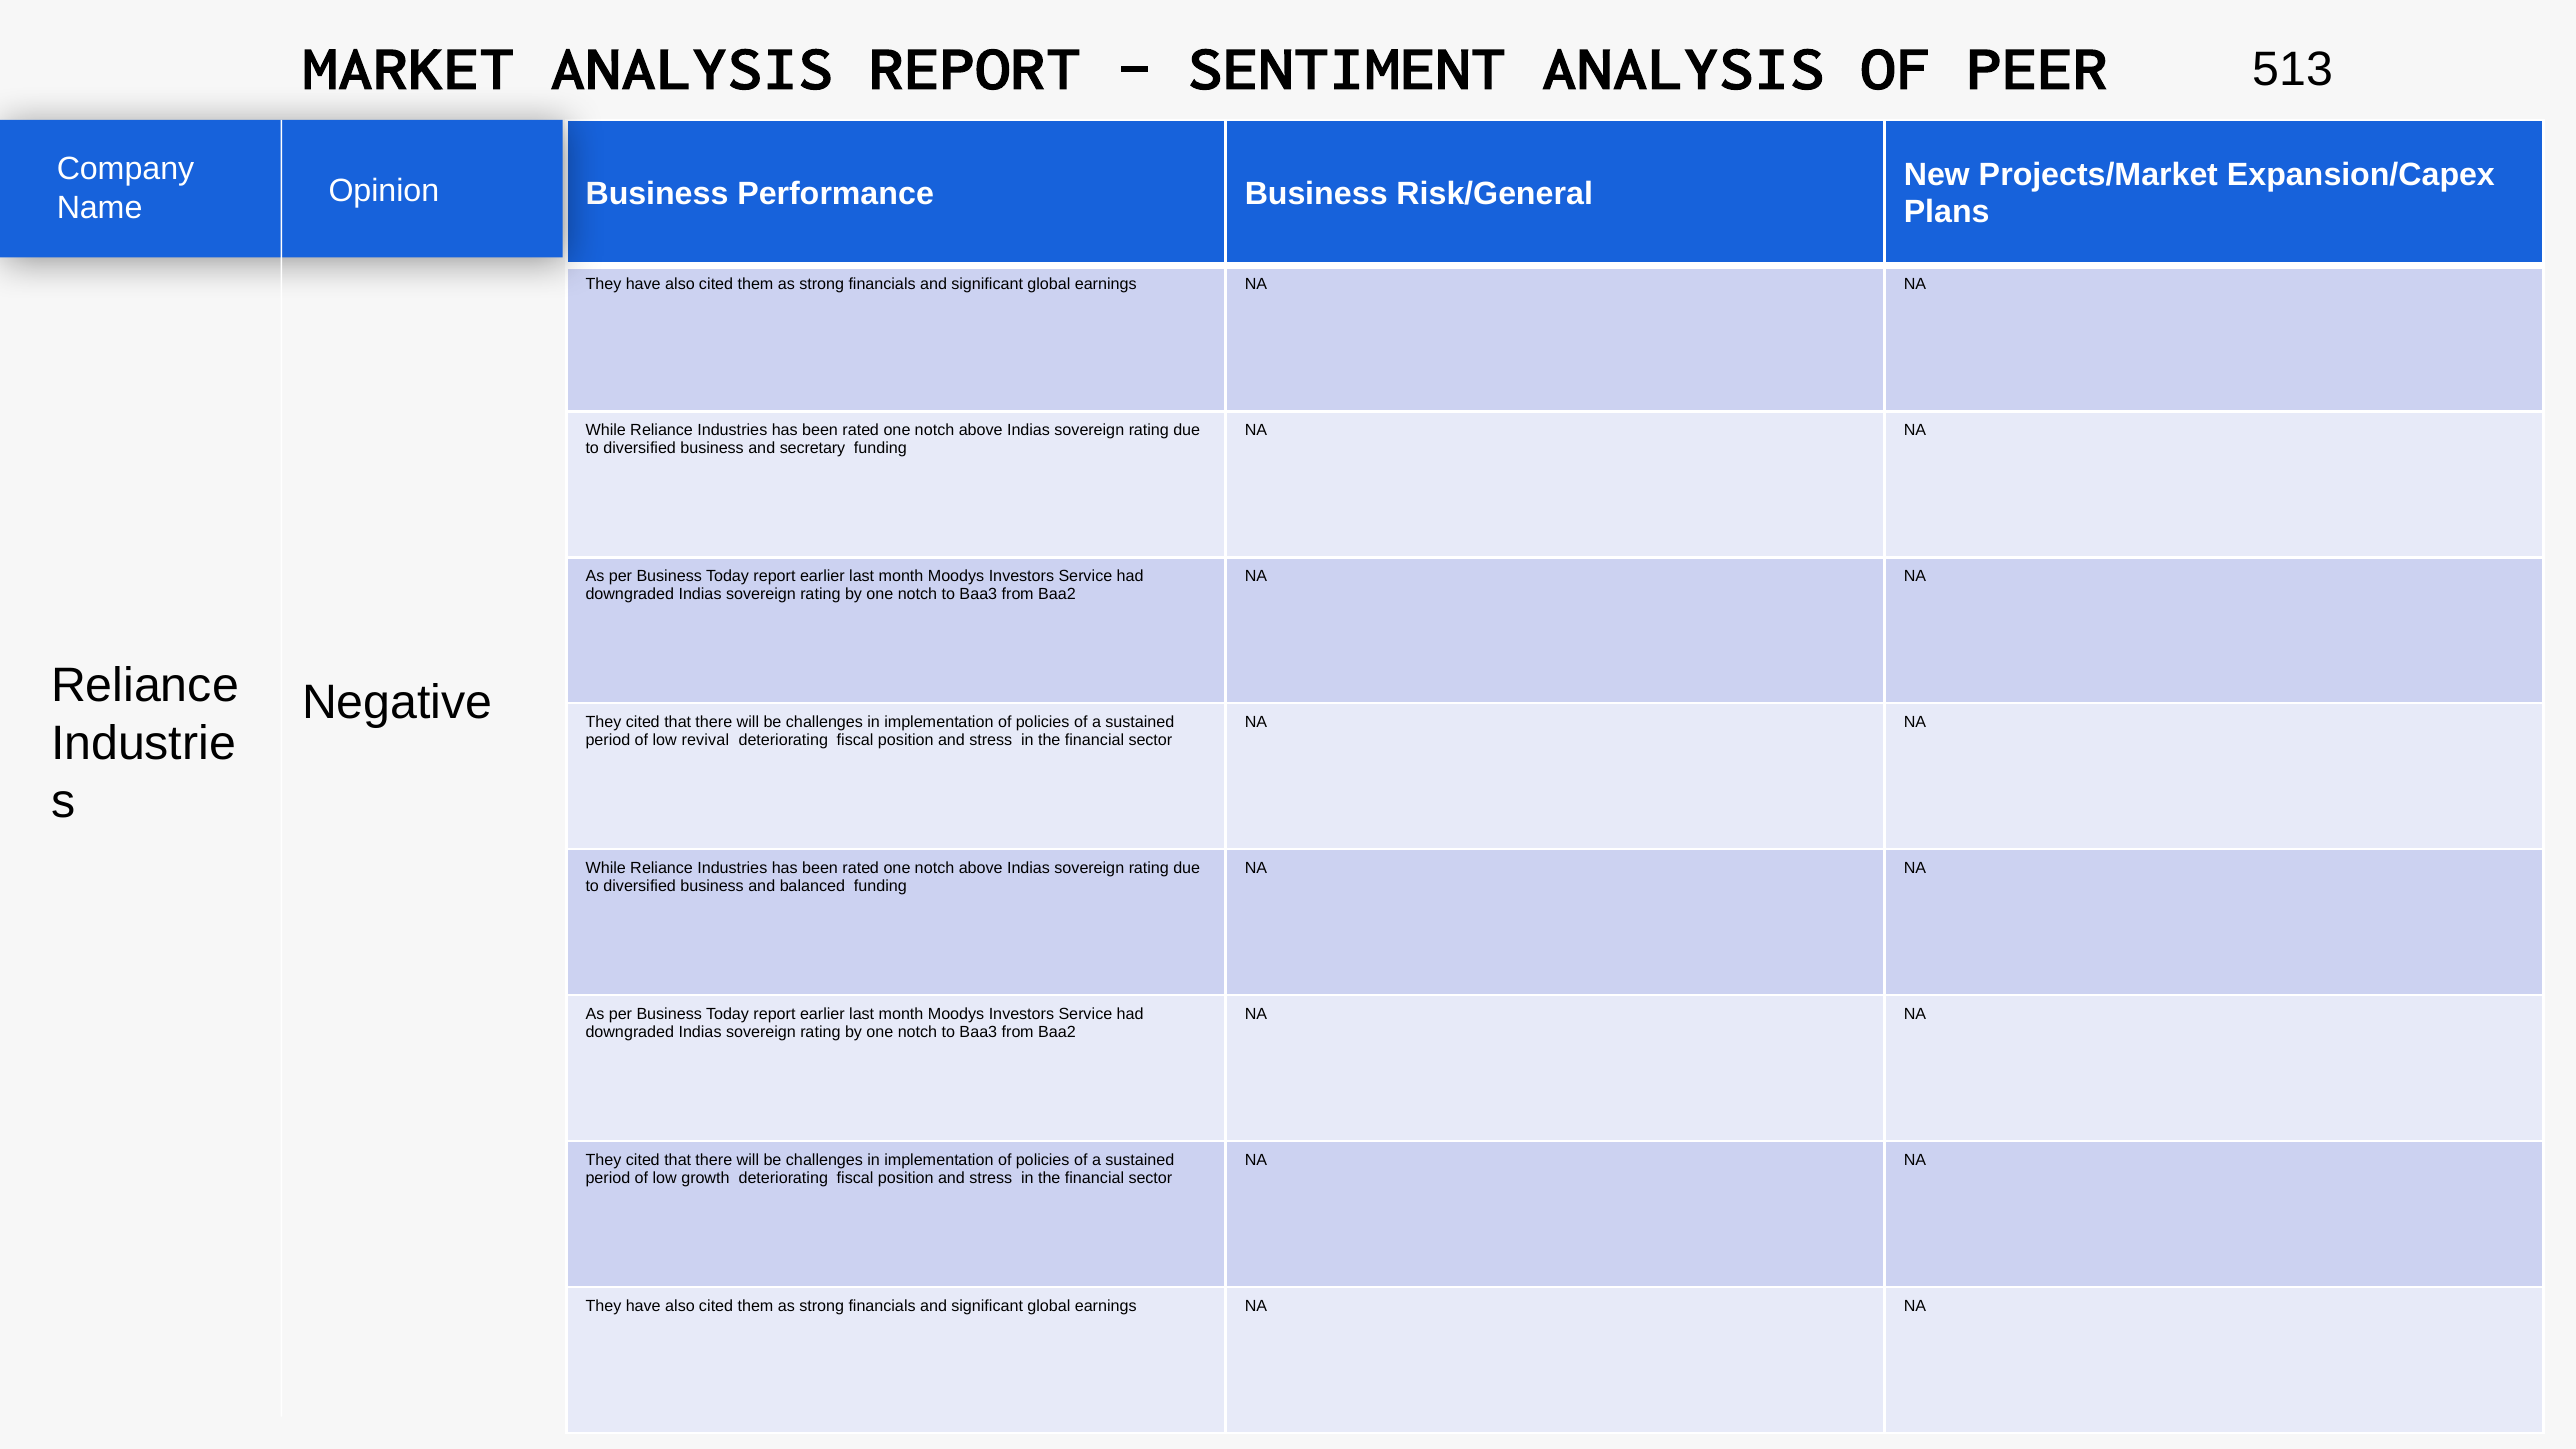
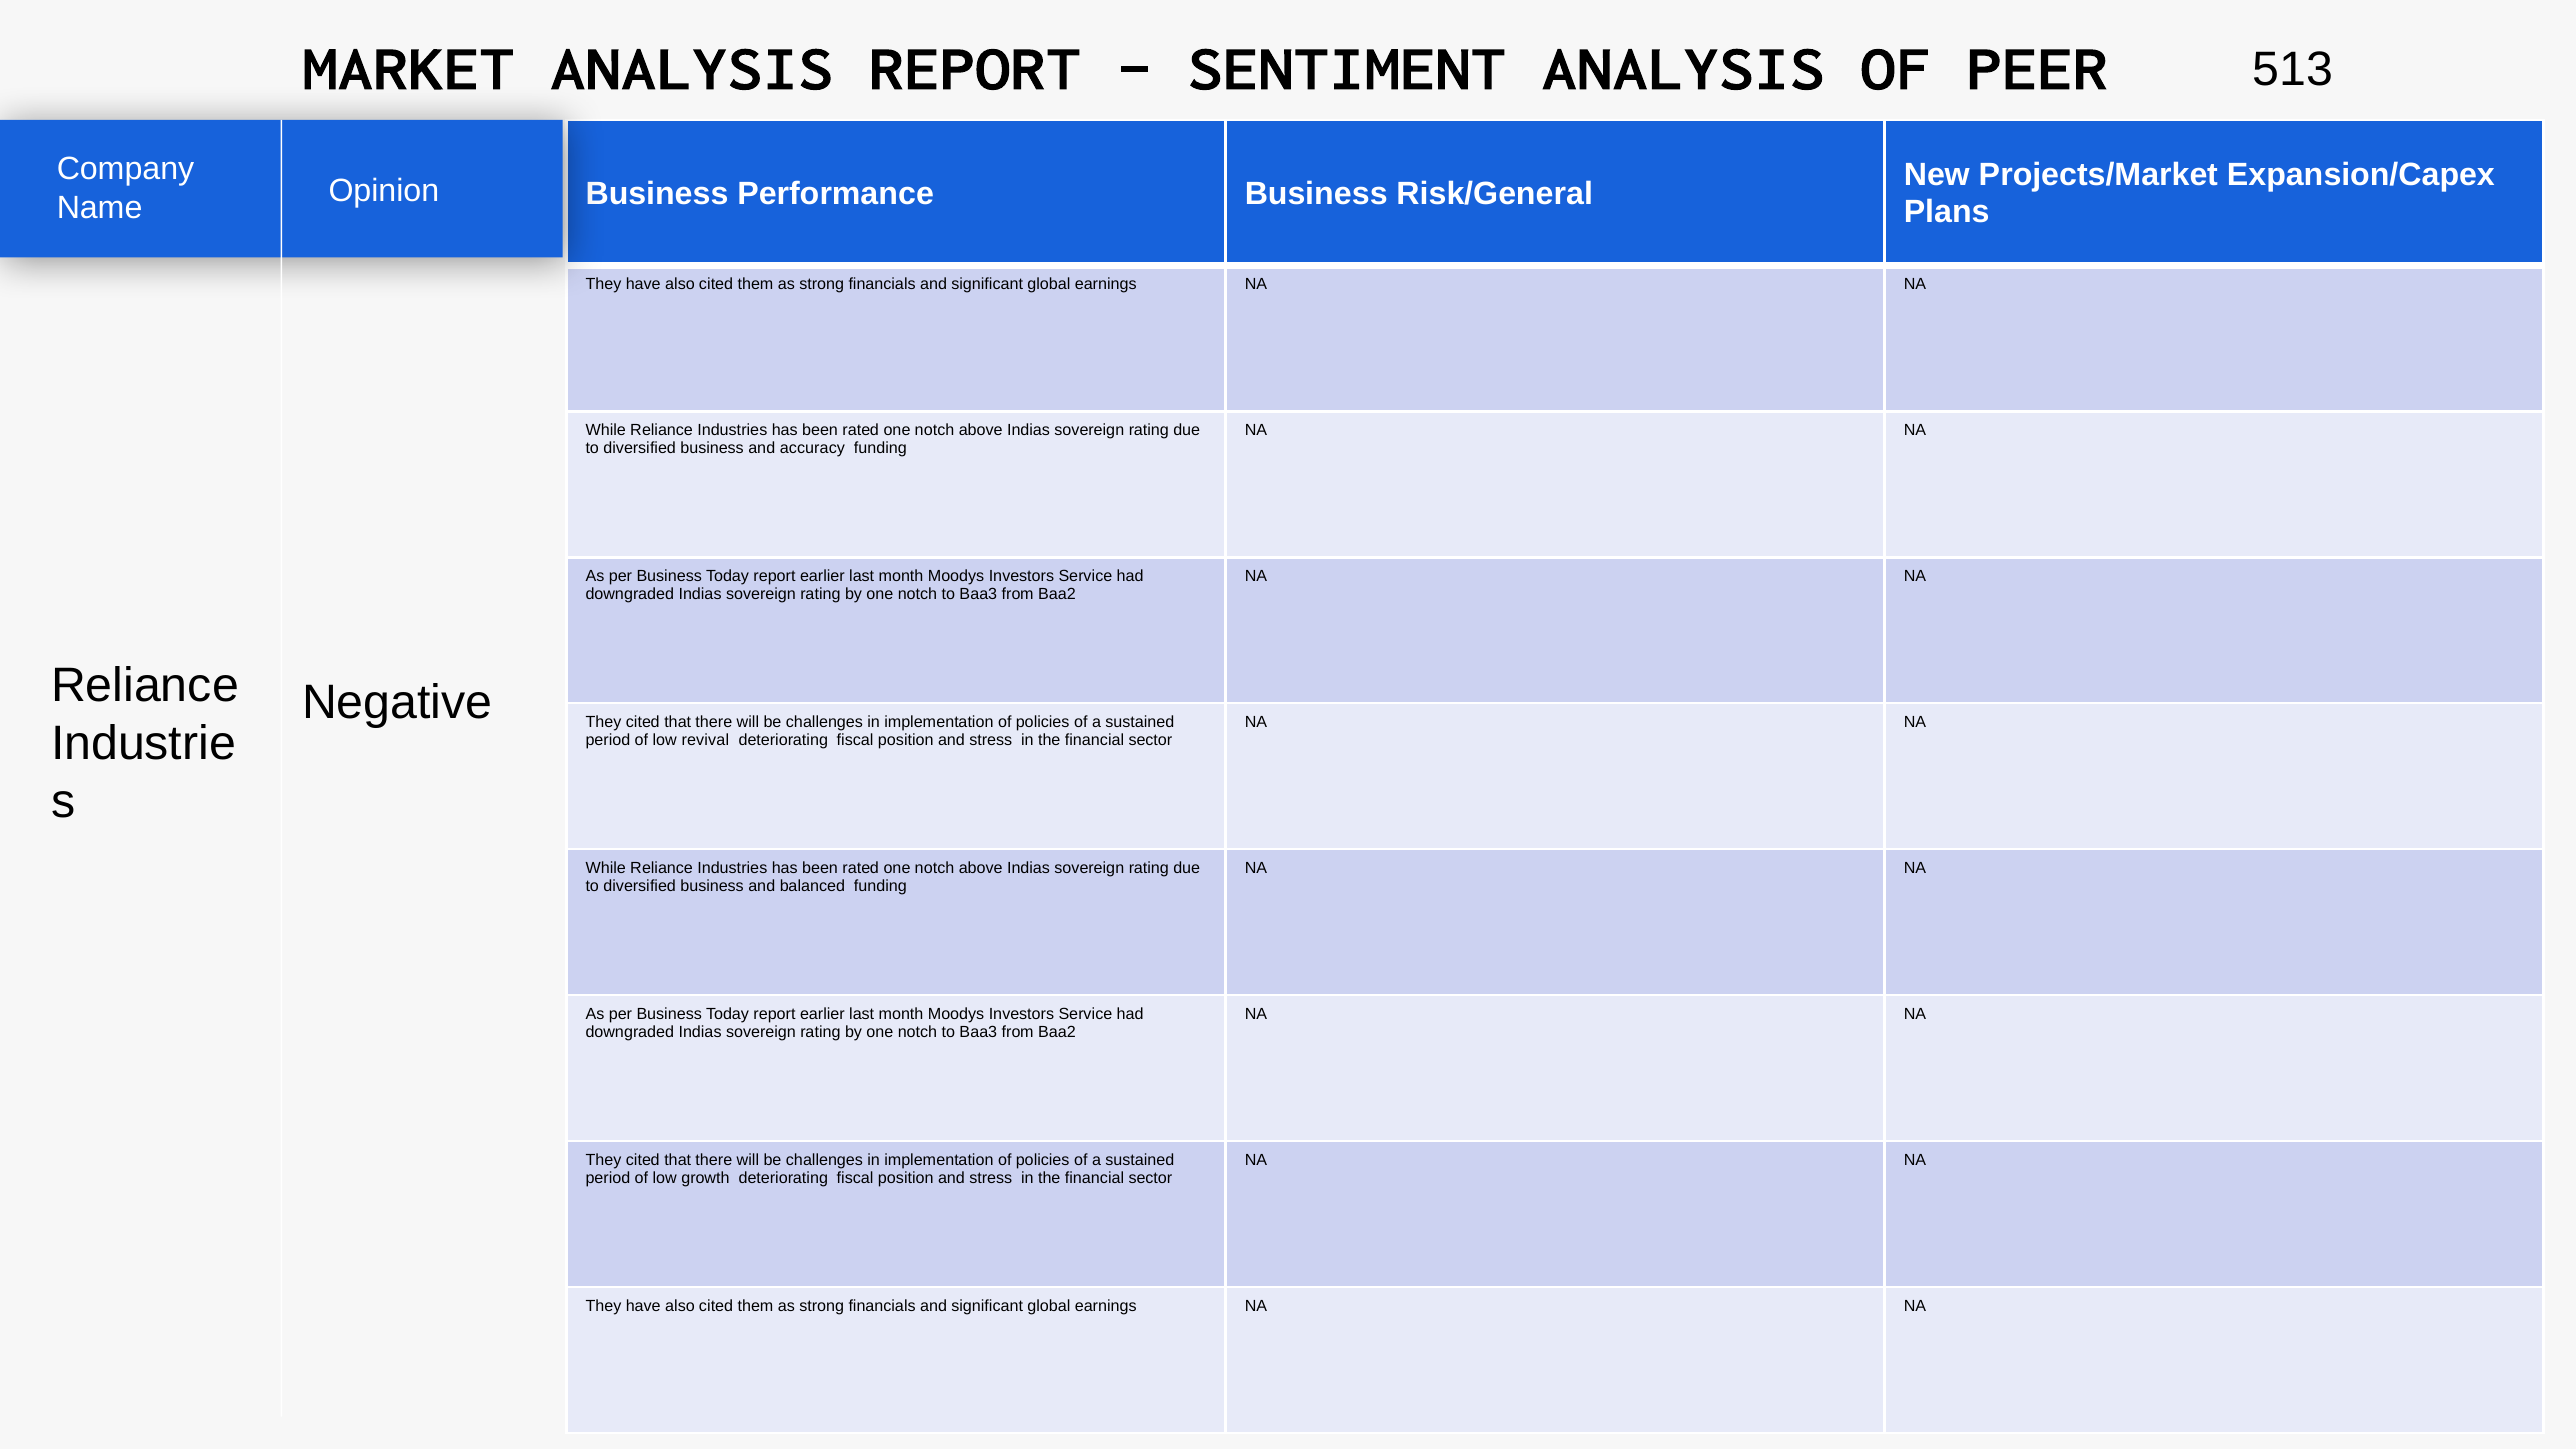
secretary: secretary -> accuracy (812, 449)
